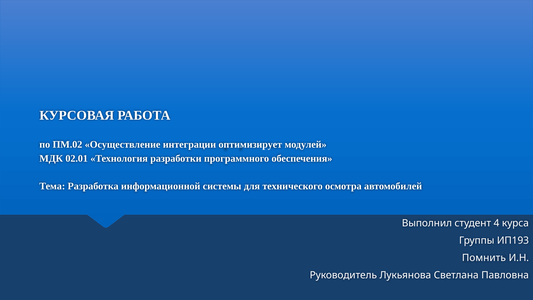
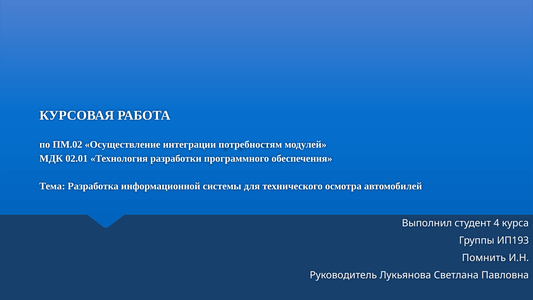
оптимизирует: оптимизирует -> потребностям (250, 145)
